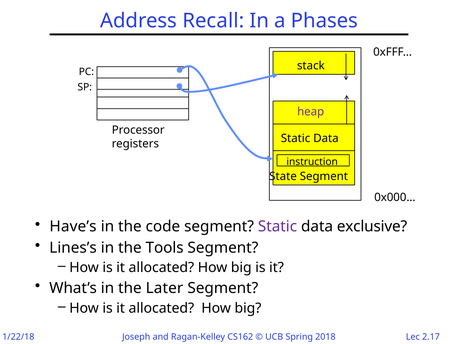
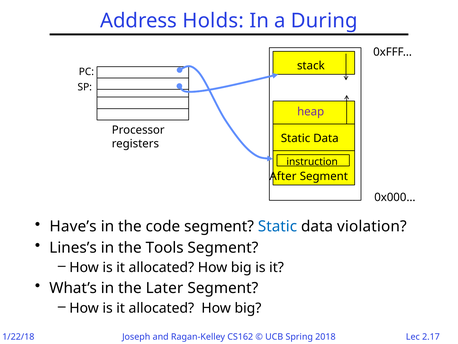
Recall: Recall -> Holds (213, 21)
Phases: Phases -> During (324, 21)
State: State -> After (283, 176)
Static colour: purple -> blue (277, 226)
exclusive: exclusive -> violation (372, 226)
